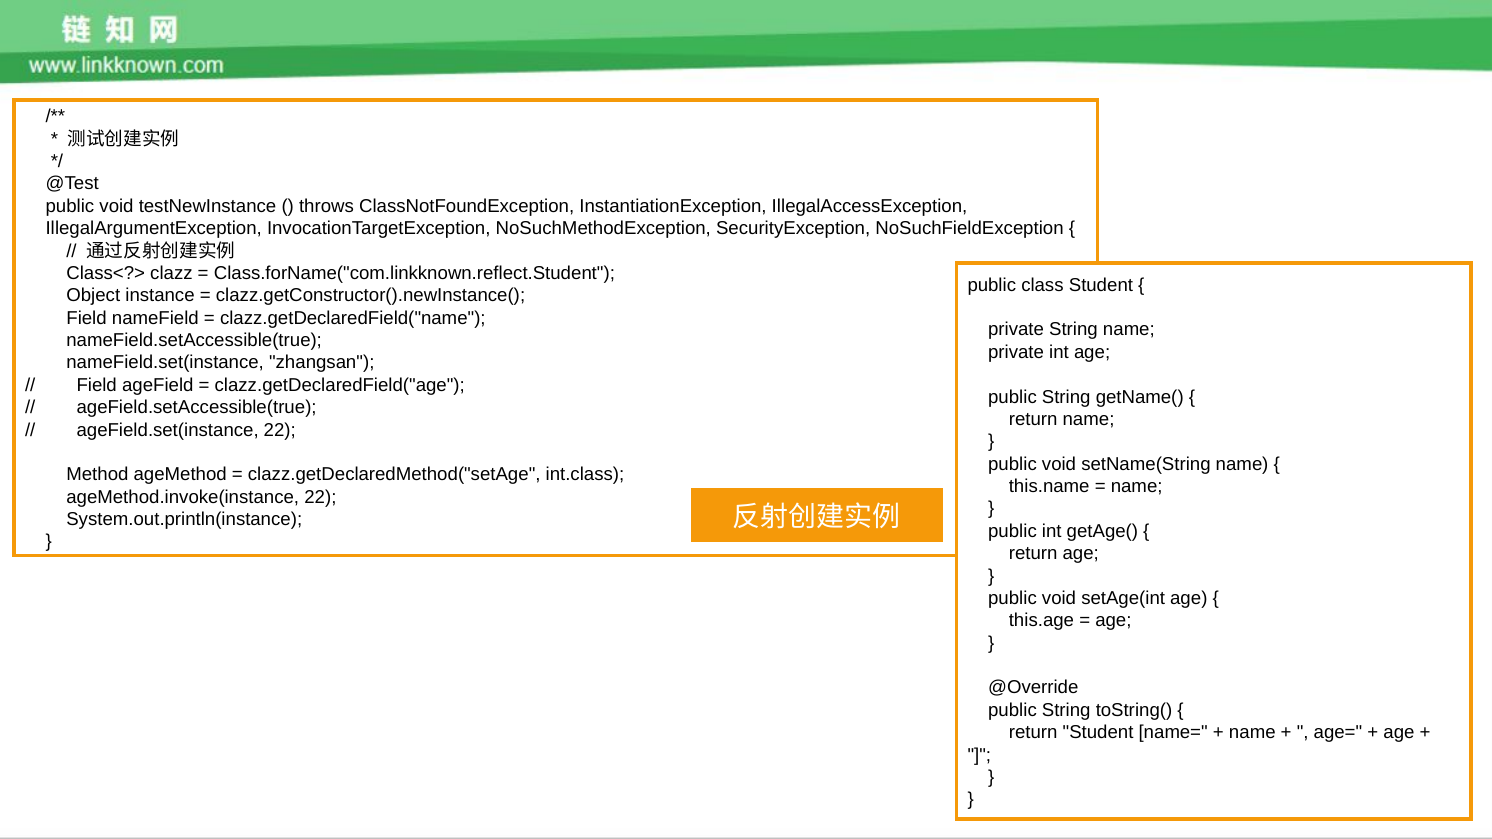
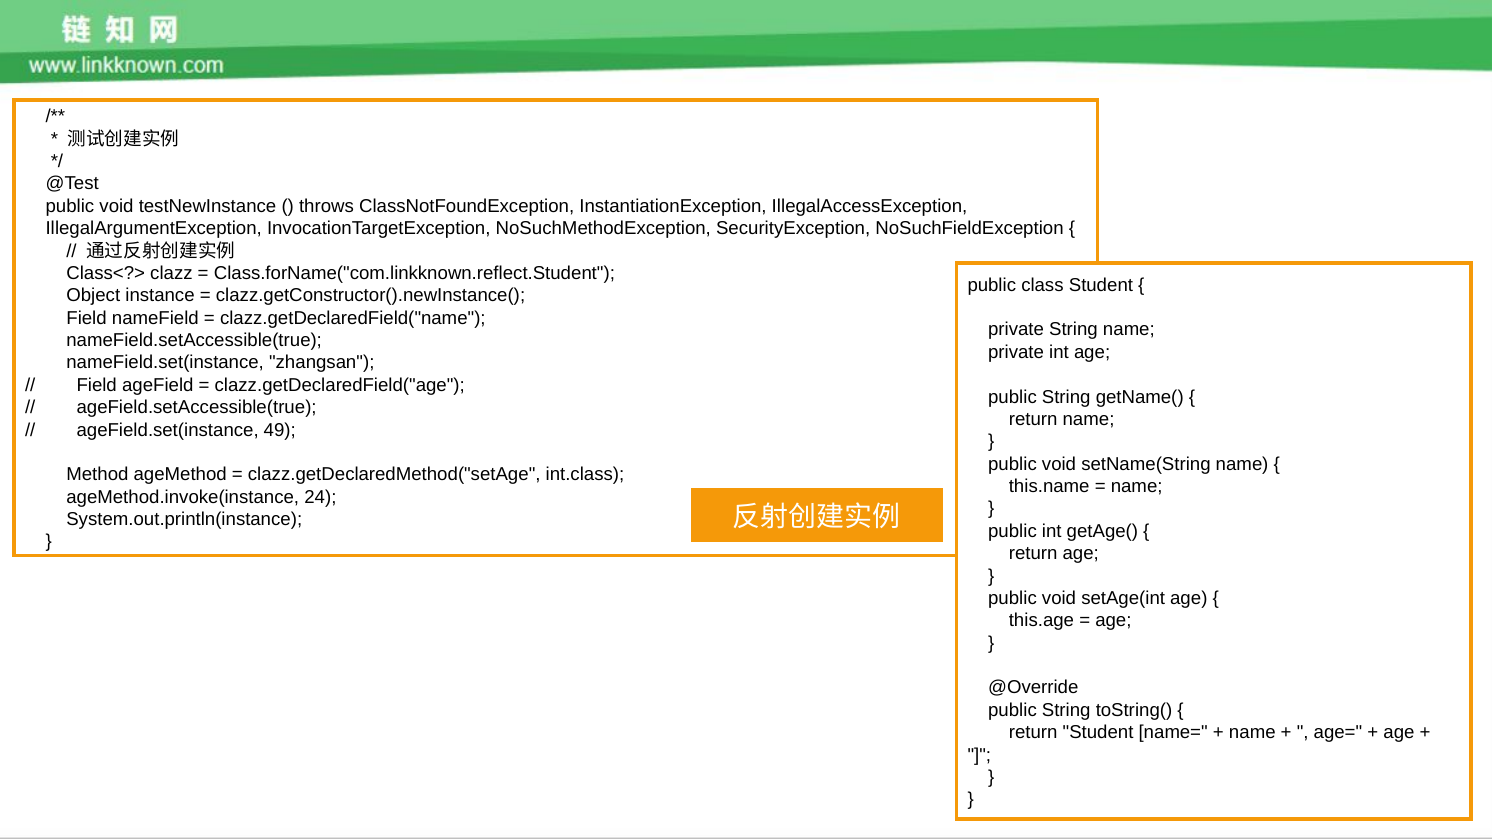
ageField.set(instance 22: 22 -> 49 (280, 430)
ageMethod.invoke(instance 22: 22 -> 24 (320, 497)
